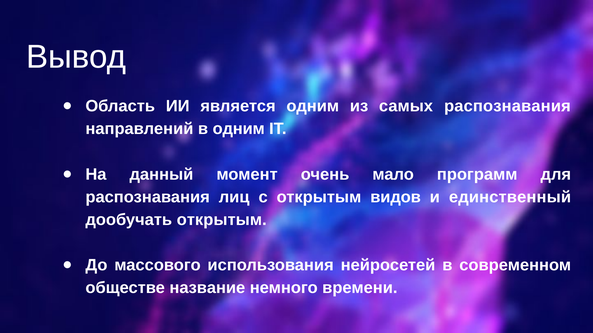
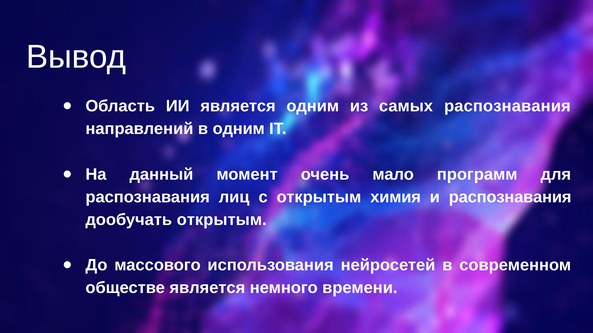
видов: видов -> химия (396, 197)
и единственный: единственный -> распознавания (510, 197)
обществе название: название -> является (207, 288)
